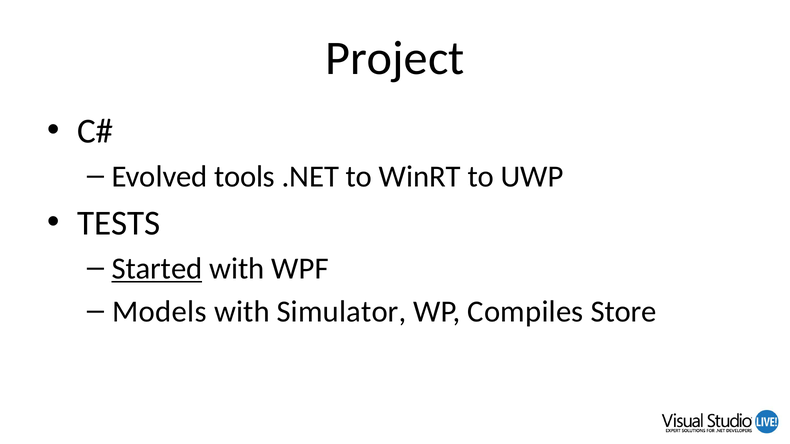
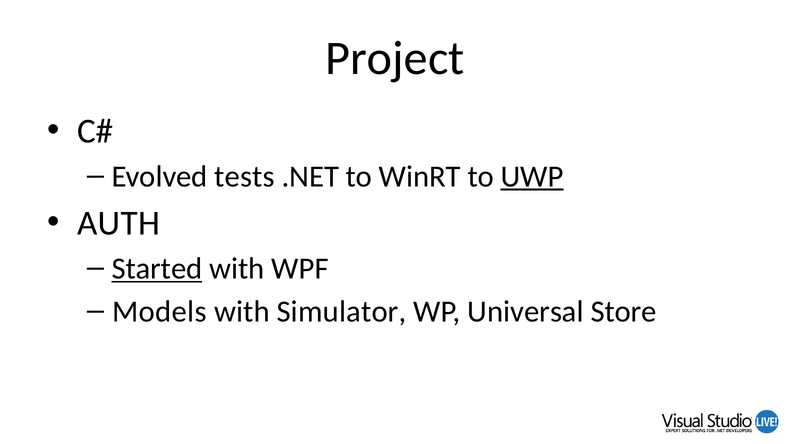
tools: tools -> tests (245, 177)
UWP underline: none -> present (532, 177)
TESTS: TESTS -> AUTH (119, 223)
Compiles: Compiles -> Universal (526, 312)
